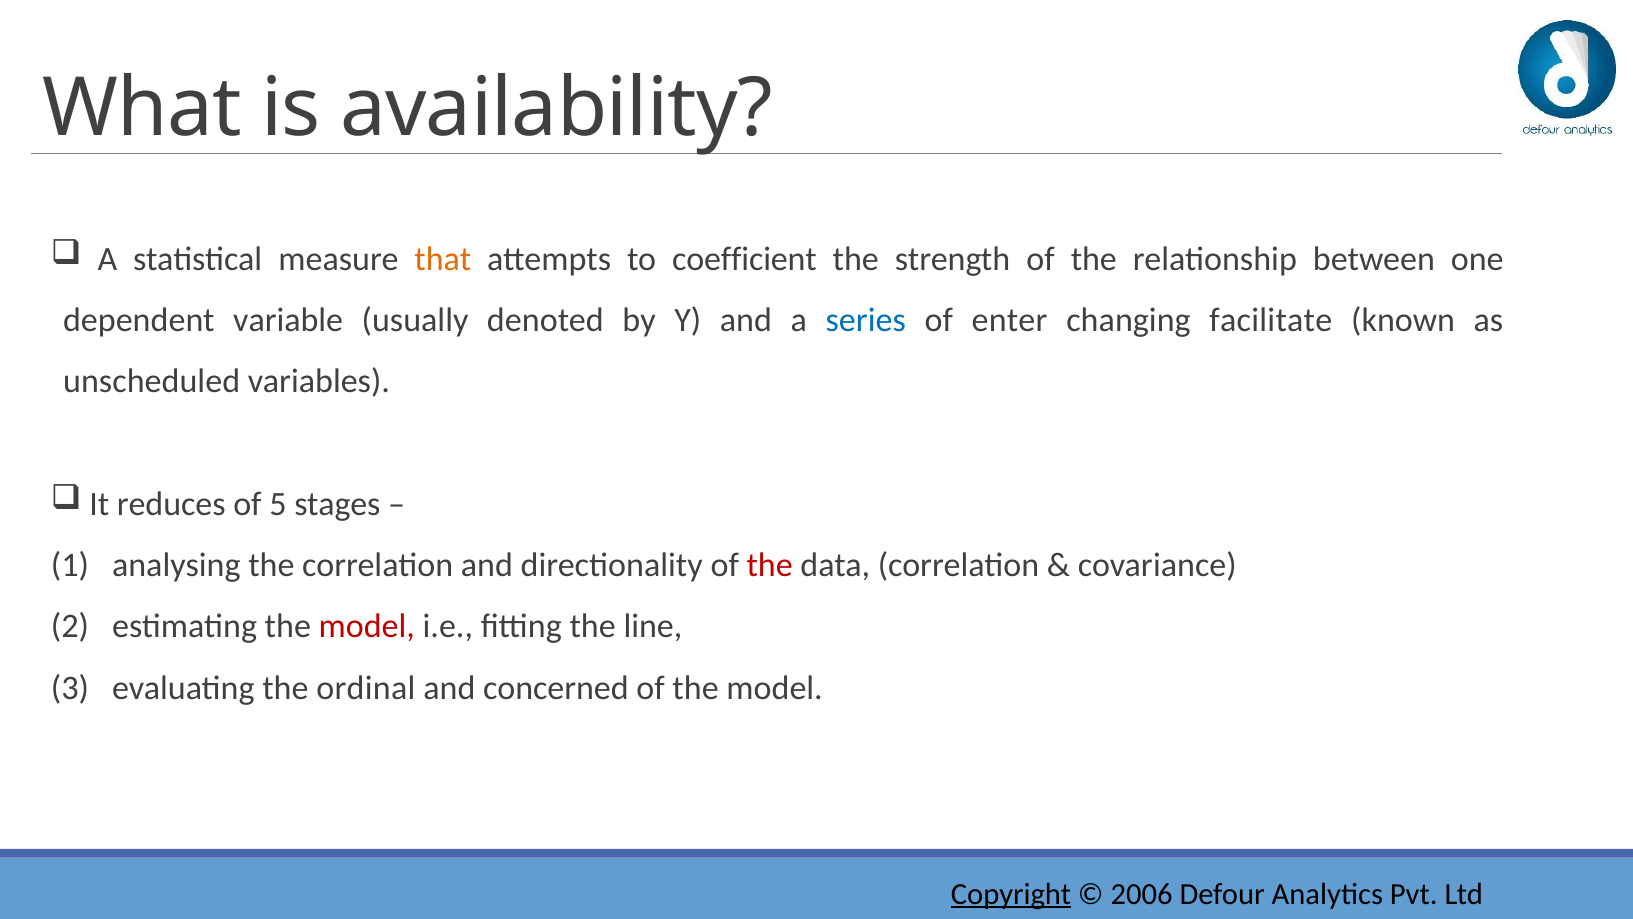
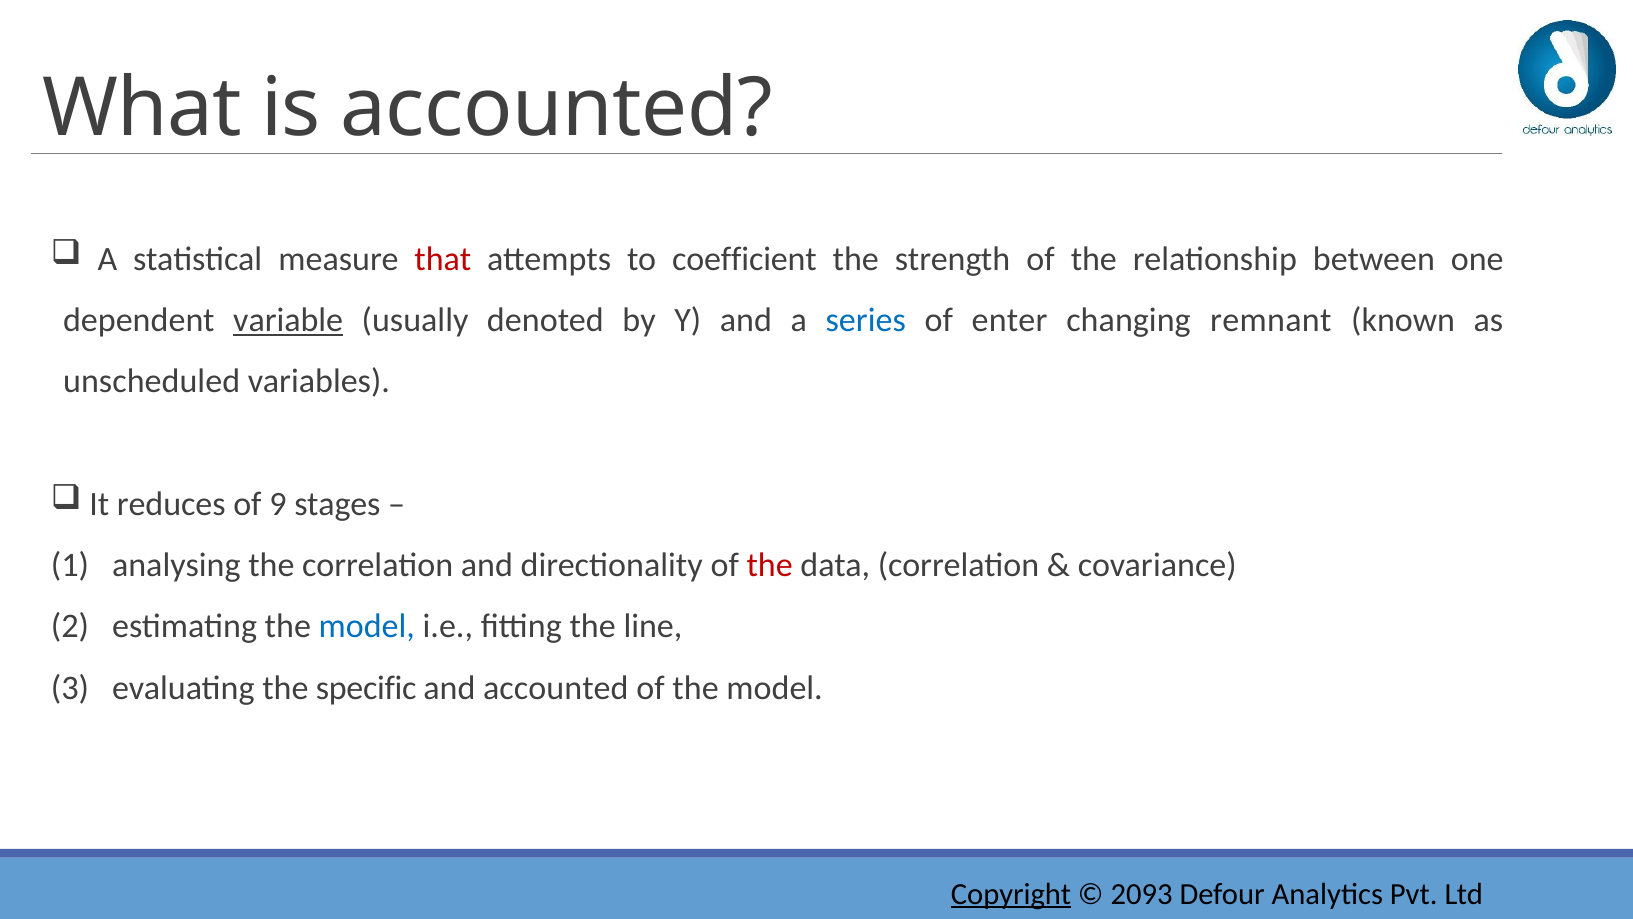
is availability: availability -> accounted (556, 109)
that colour: orange -> red (443, 259)
variable underline: none -> present (288, 320)
facilitate: facilitate -> remnant (1271, 320)
5: 5 -> 9 (278, 504)
model colour: red -> blue (367, 626)
ordinal: ordinal -> specific (366, 688)
and concerned: concerned -> accounted (556, 688)
2006: 2006 -> 2093 (1142, 894)
